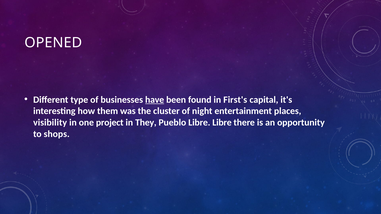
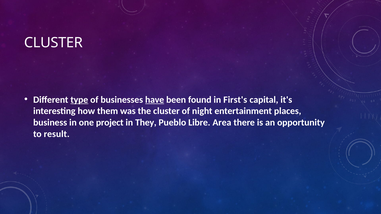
OPENED: OPENED -> CLUSTER (53, 43)
type underline: none -> present (79, 100)
visibility: visibility -> business (50, 123)
Libre Libre: Libre -> Area (222, 123)
shops: shops -> result (57, 134)
